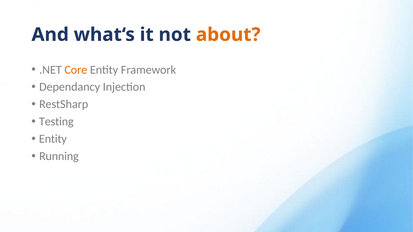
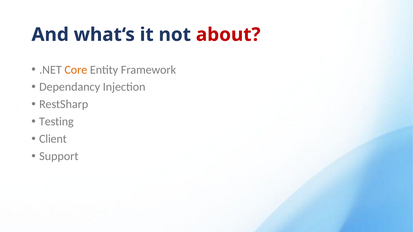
about colour: orange -> red (228, 35)
Entity: Entity -> Client (53, 139)
Running: Running -> Support (59, 156)
